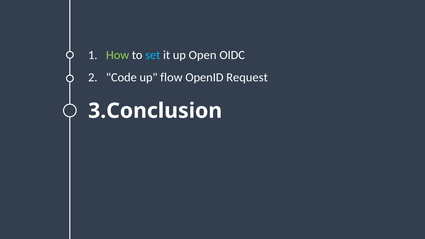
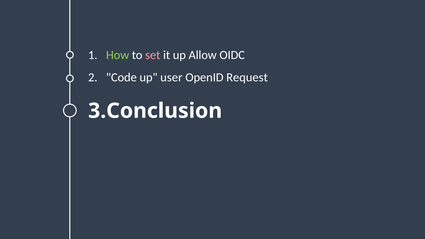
set colour: light blue -> pink (153, 55)
Open: Open -> Allow (203, 55)
flow: flow -> user (171, 77)
